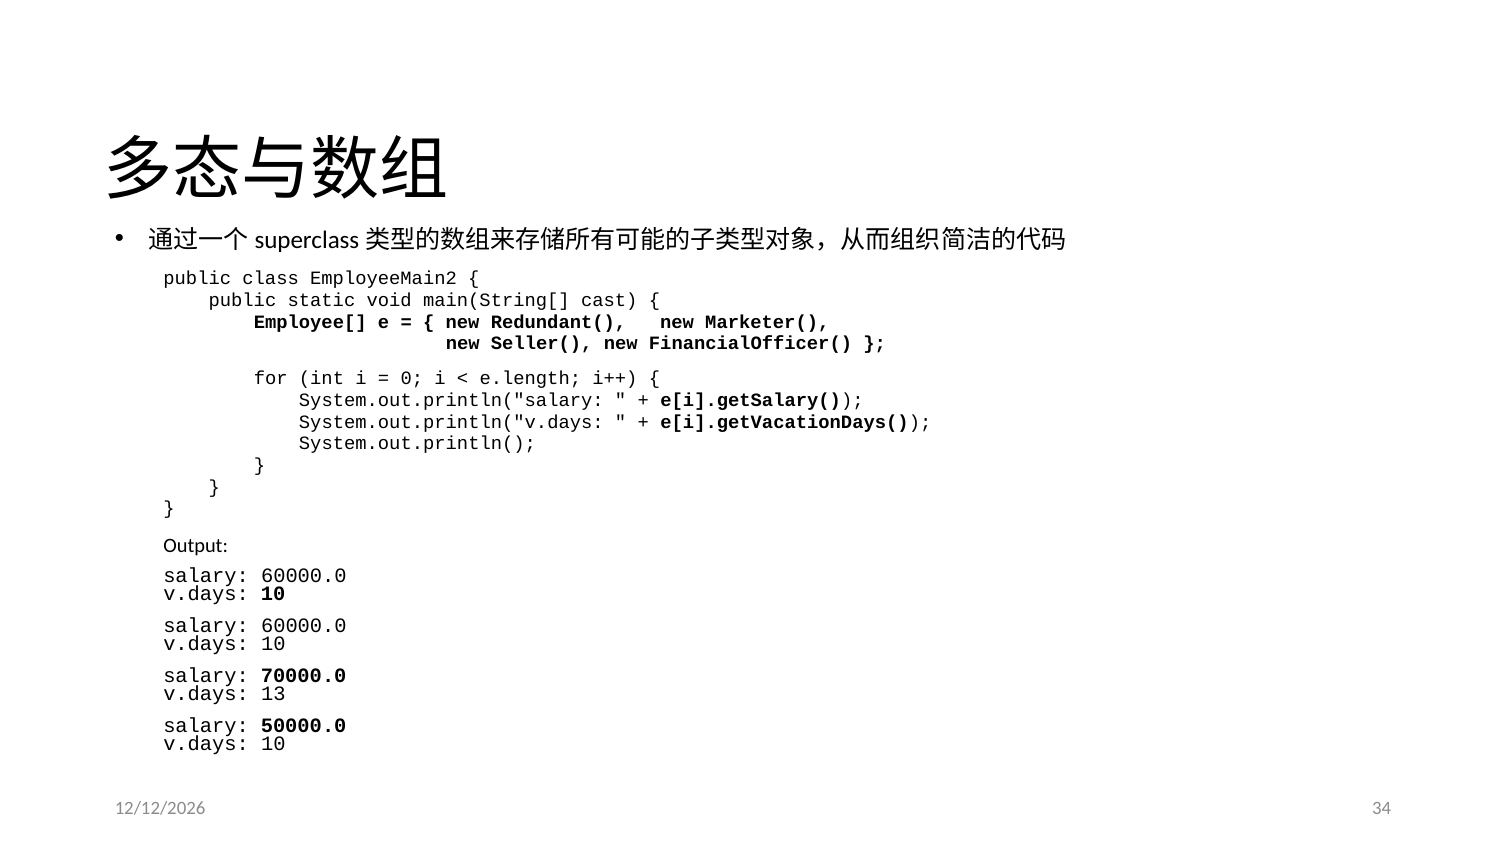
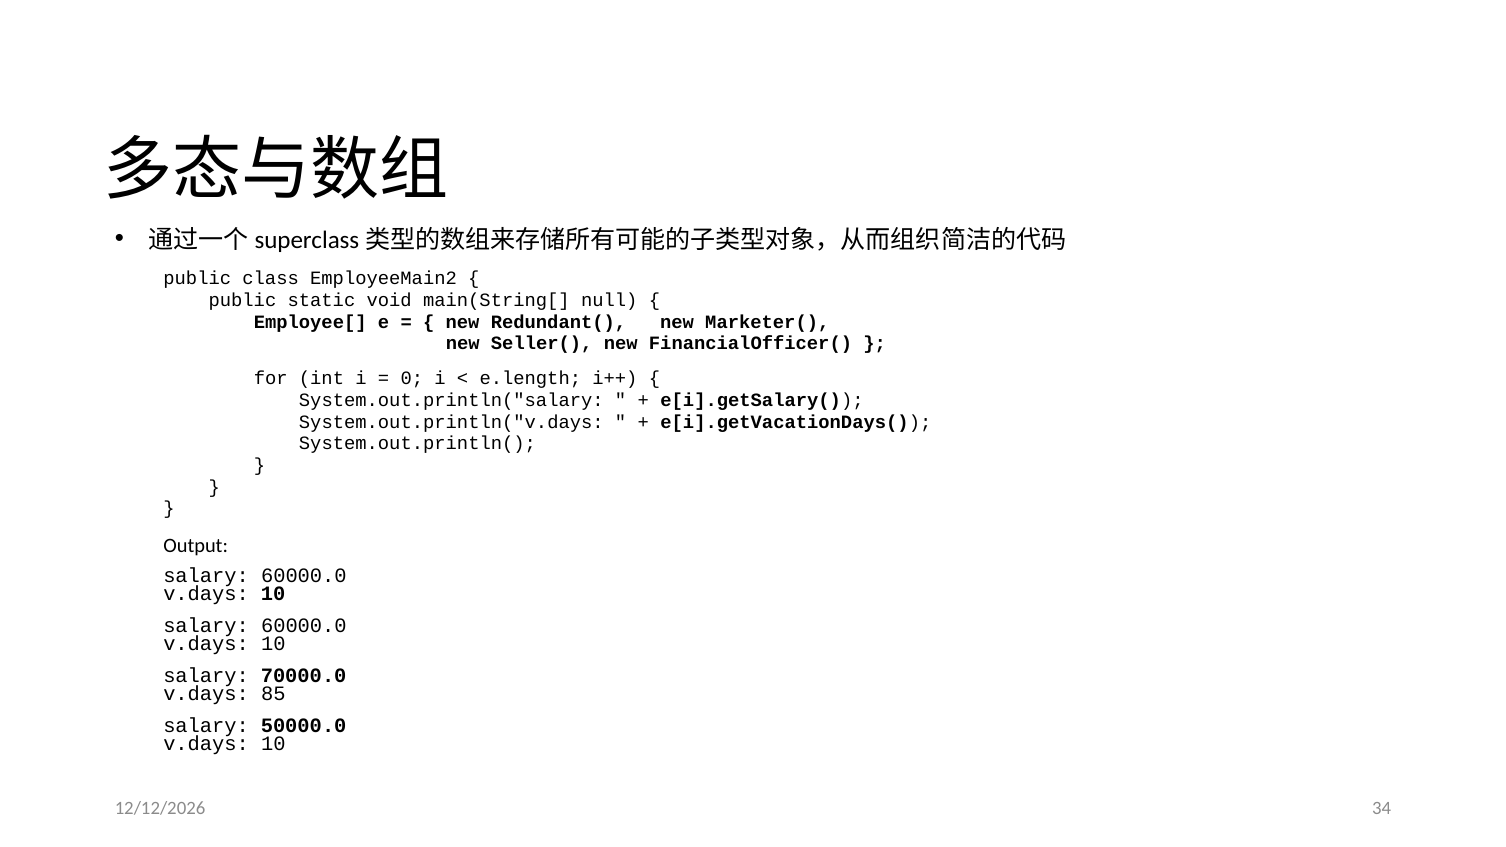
cast: cast -> null (609, 300)
13: 13 -> 85 (273, 694)
